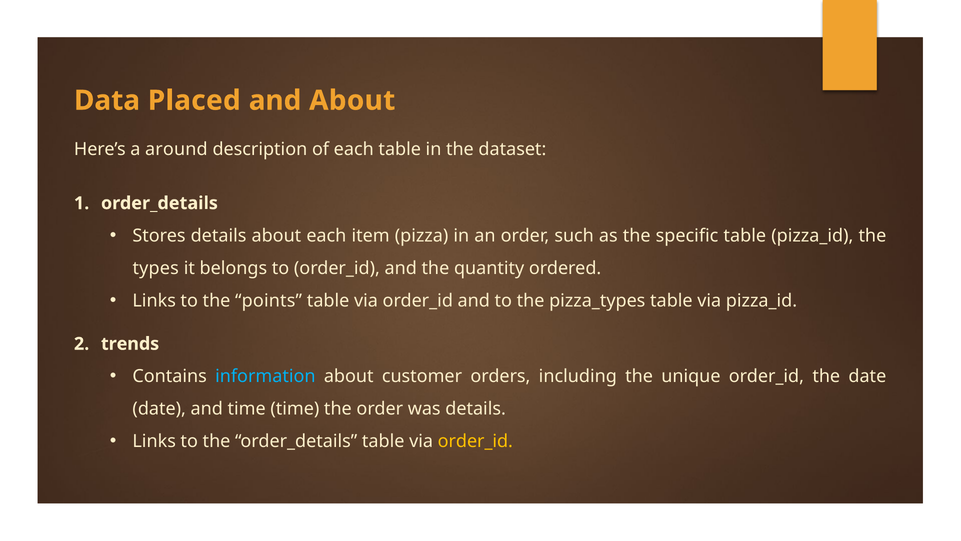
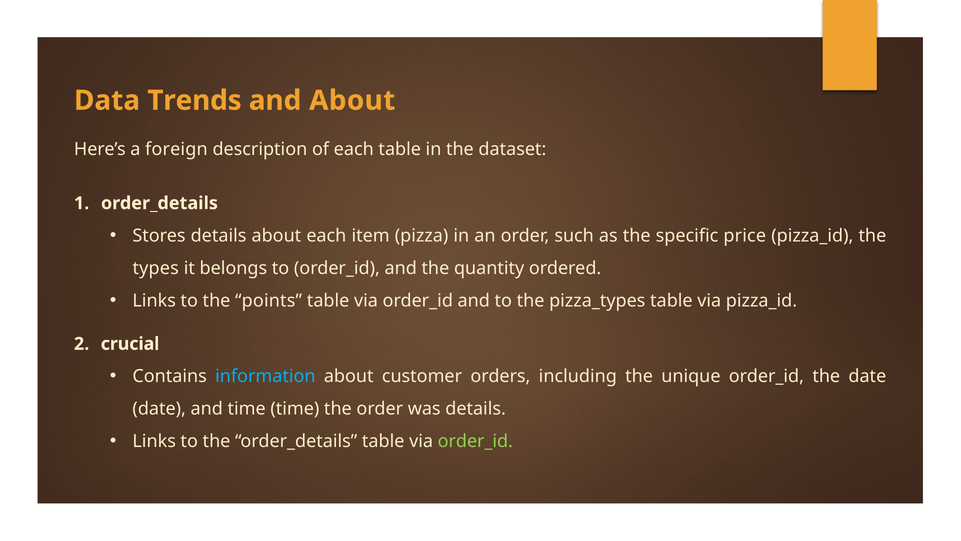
Placed: Placed -> Trends (194, 100)
around: around -> foreign (176, 149)
specific table: table -> price (745, 235)
trends: trends -> crucial (130, 344)
order_id colour: yellow -> light green (475, 441)
